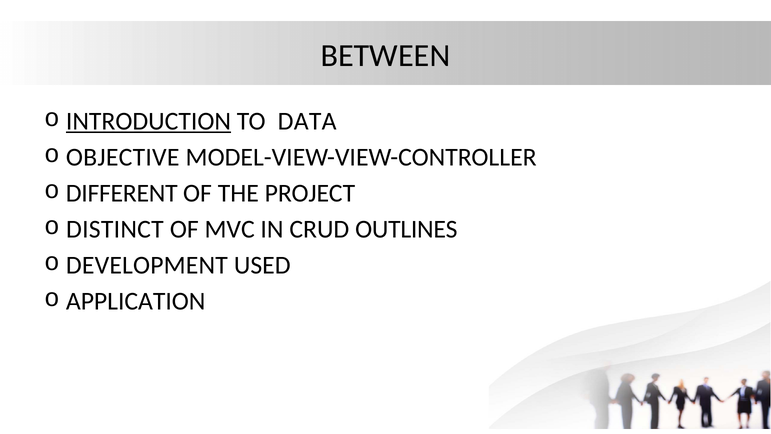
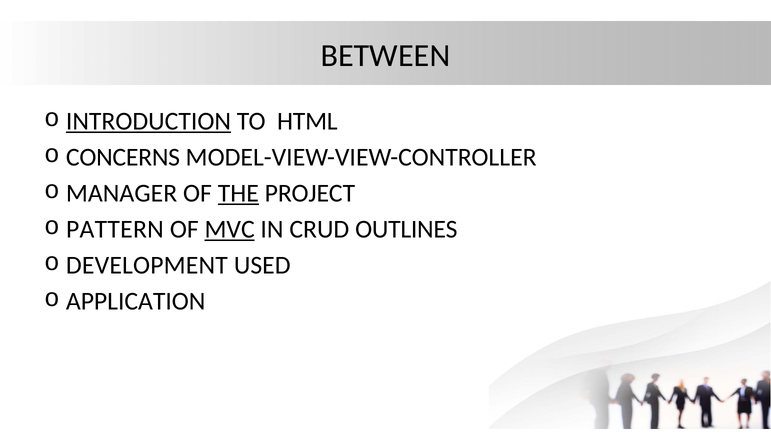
DATA: DATA -> HTML (307, 121)
OBJECTIVE: OBJECTIVE -> CONCERNS (123, 157)
DIFFERENT: DIFFERENT -> MANAGER (122, 193)
THE underline: none -> present (238, 193)
DISTINCT: DISTINCT -> PATTERN (115, 229)
MVC underline: none -> present (230, 229)
